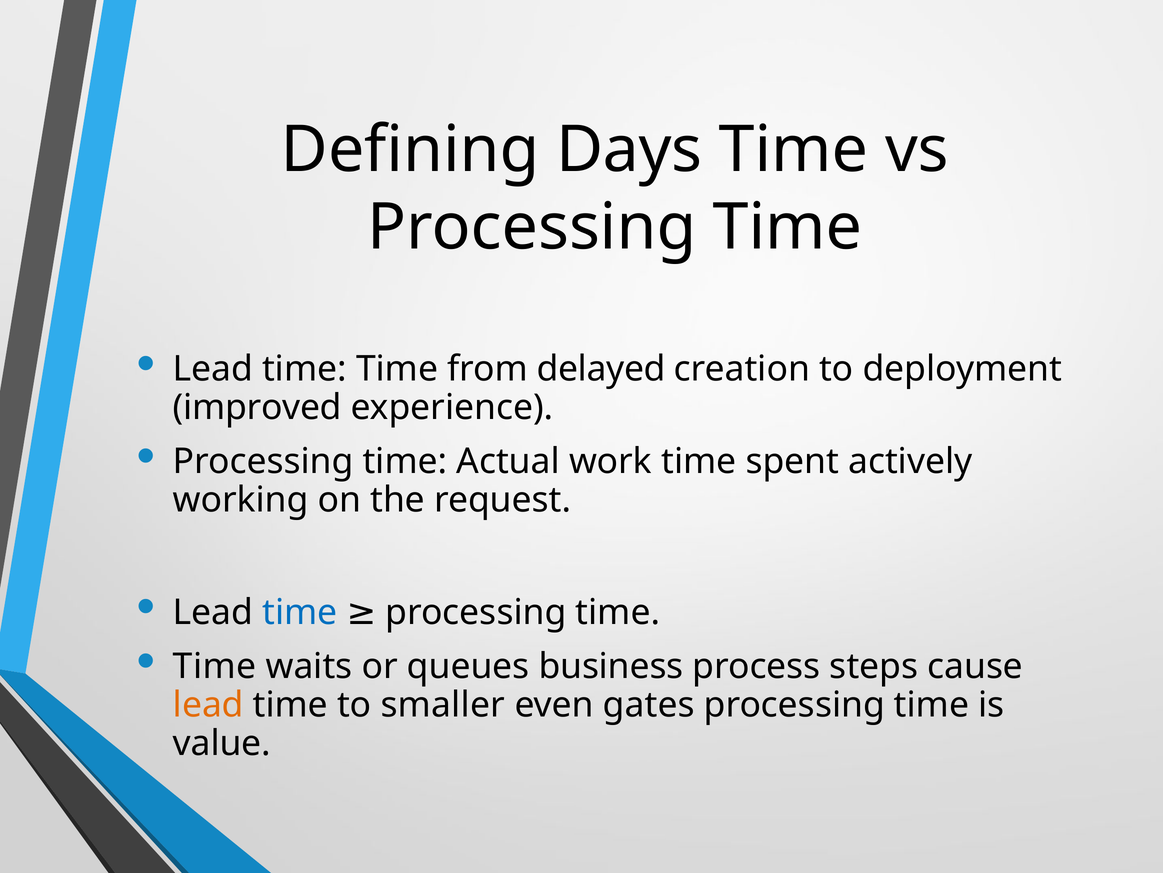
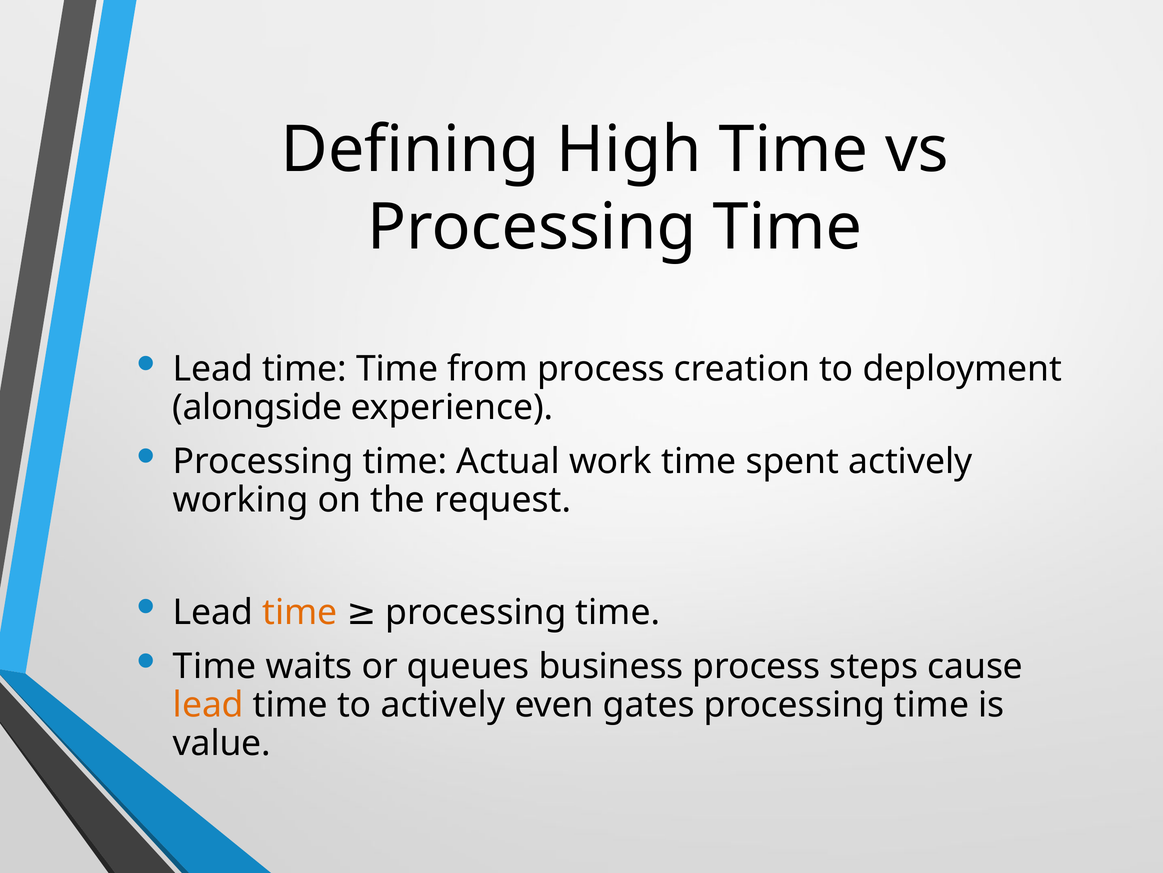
Days: Days -> High (629, 150)
from delayed: delayed -> process (601, 369)
improved: improved -> alongside (257, 407)
time colour: blue -> orange (300, 612)
to smaller: smaller -> actively (443, 704)
